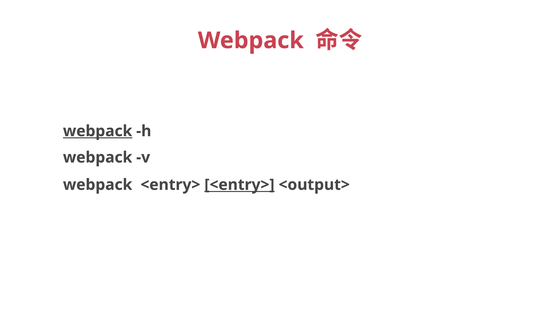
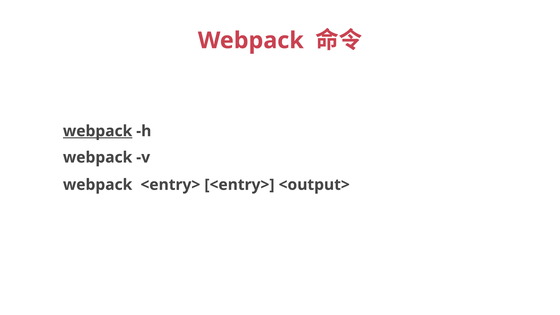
<entry> underline: present -> none (239, 185)
